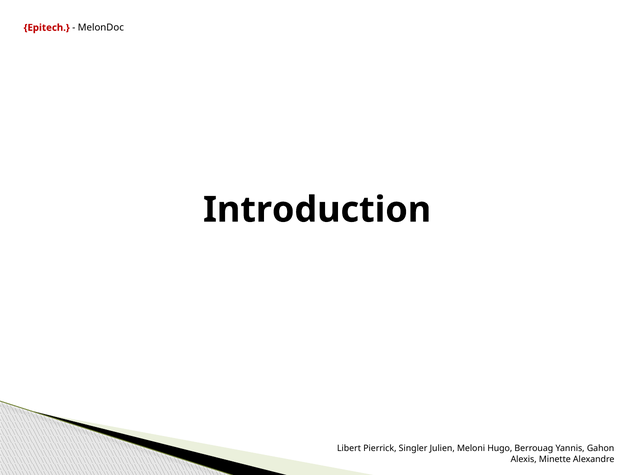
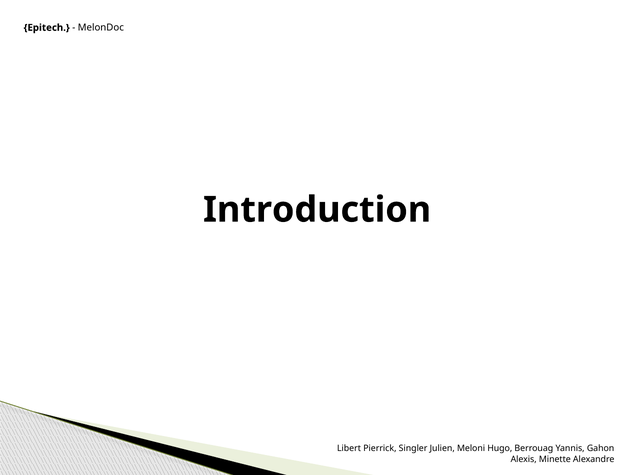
Epitech colour: red -> black (47, 28)
